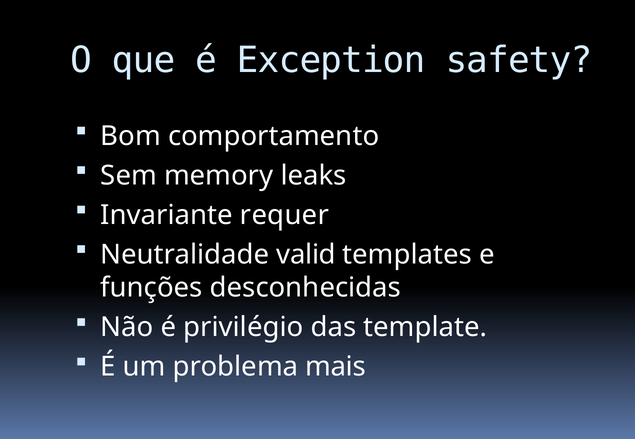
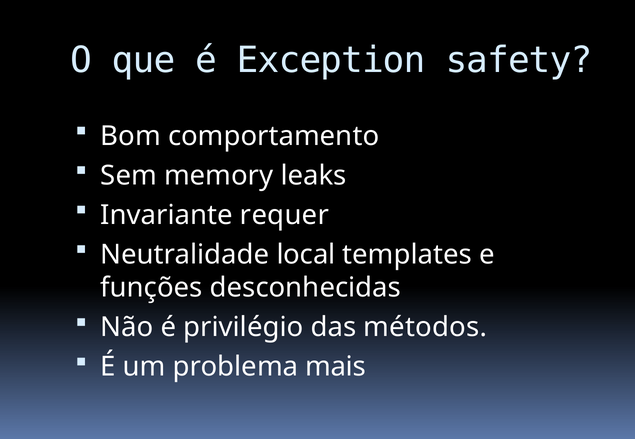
valid: valid -> local (306, 255)
template: template -> métodos (425, 328)
